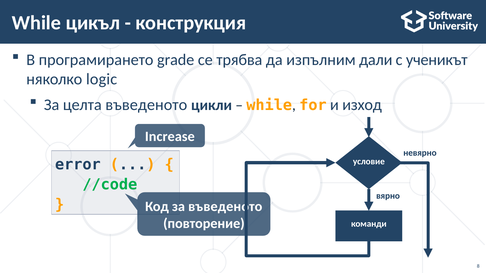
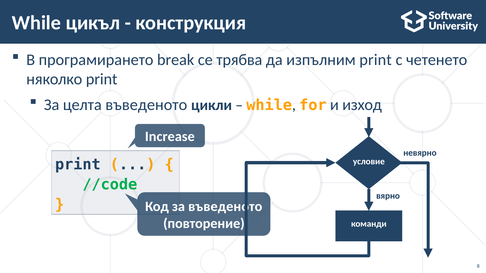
grade: grade -> break (176, 60)
изпълним дали: дали -> print (376, 60)
ученикът: ученикът -> четенето (437, 60)
няколко logic: logic -> print (102, 79)
error: error -> print (78, 165)
